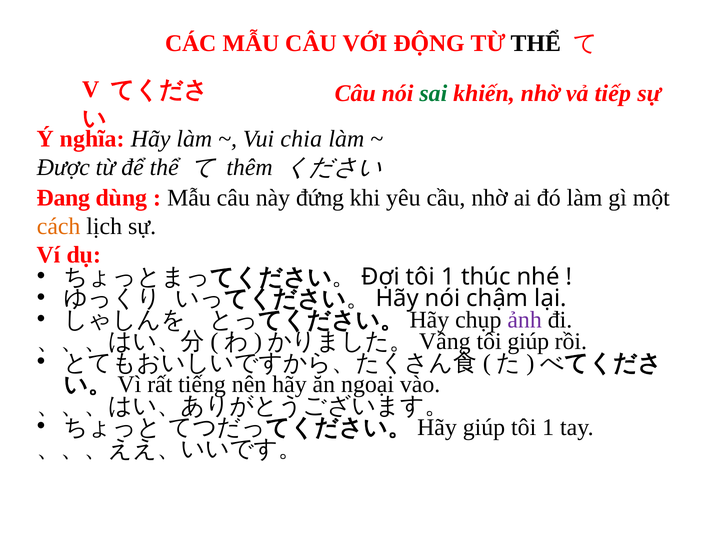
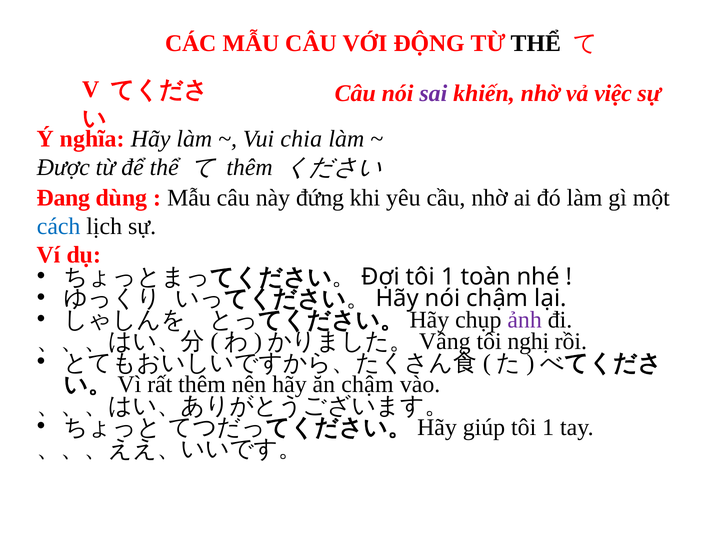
sai colour: green -> purple (433, 93)
tiếp: tiếp -> việc (613, 93)
cách colour: orange -> blue (59, 226)
thúc: thúc -> toàn (486, 277)
tôi giúp: giúp -> nghị (528, 341)
rất tiếng: tiếng -> thêm (202, 384)
ăn ngoại: ngoại -> chậm (367, 384)
